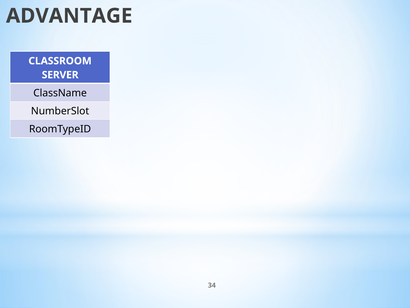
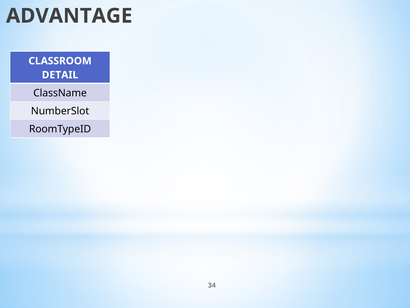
SERVER: SERVER -> DETAIL (60, 75)
